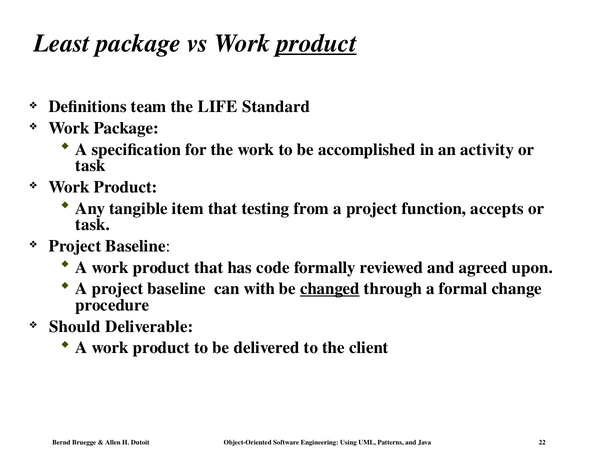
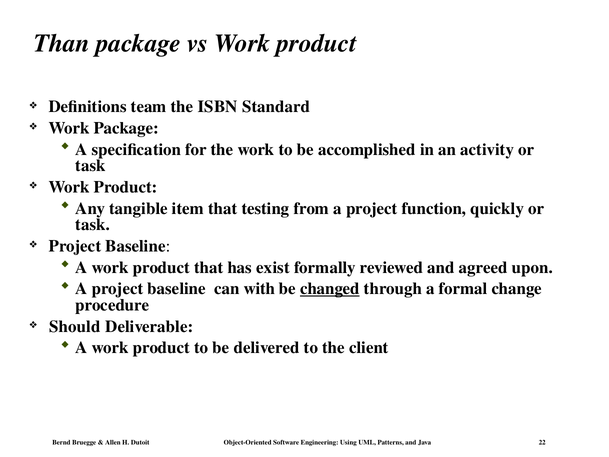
Least: Least -> Than (62, 43)
product underline: present -> none (317, 43)
LIFE: LIFE -> ISBN (218, 107)
accepts: accepts -> quickly (497, 208)
code: code -> exist (273, 267)
